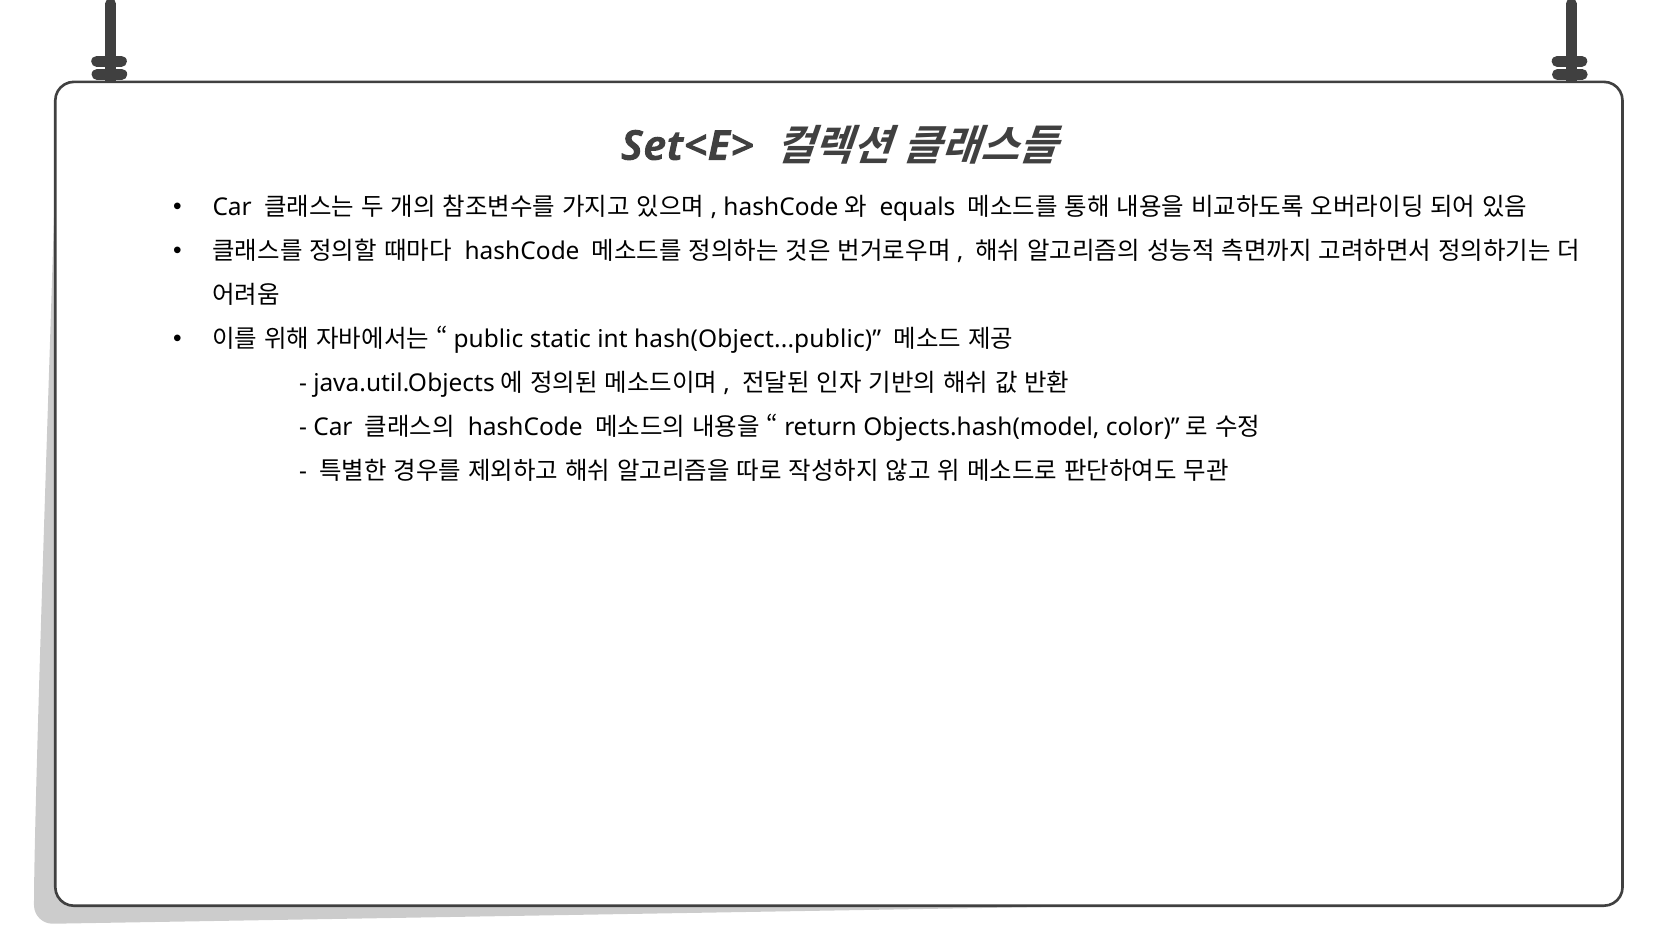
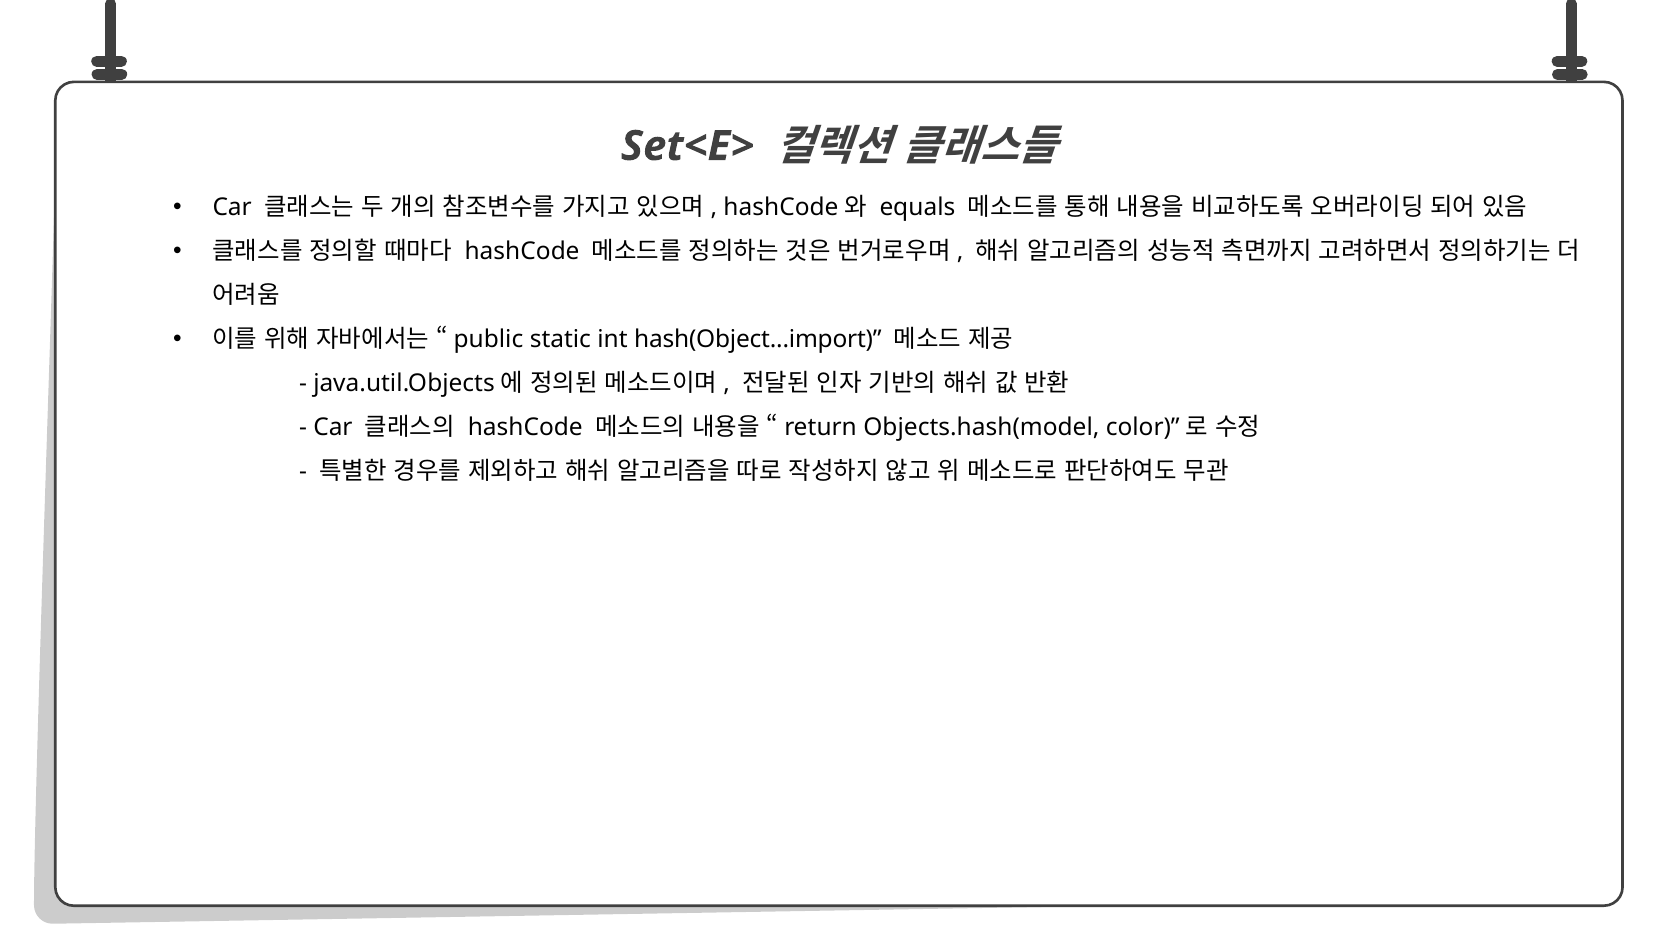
hash(Object...public: hash(Object...public -> hash(Object...import (758, 340)
